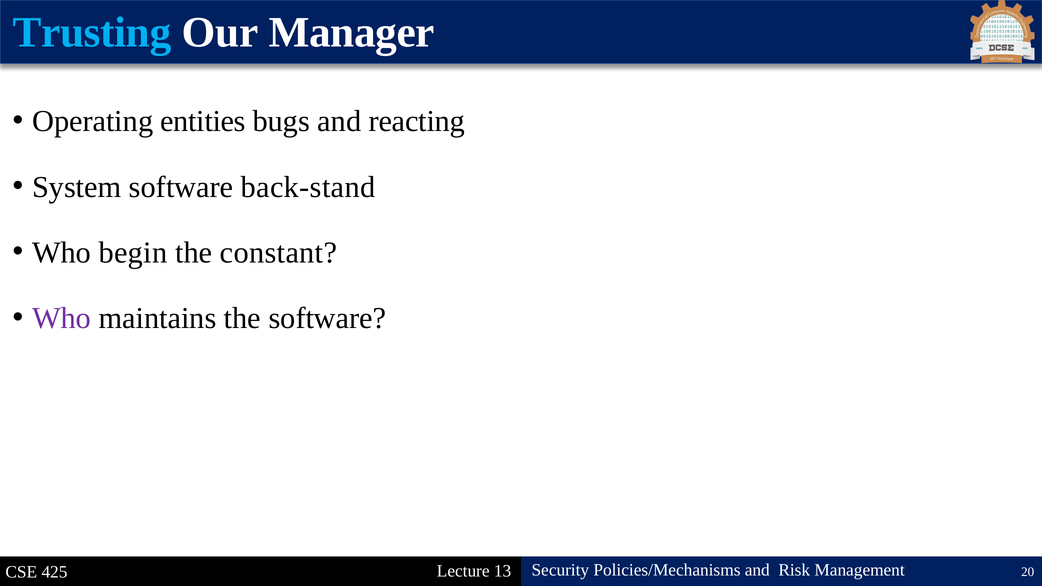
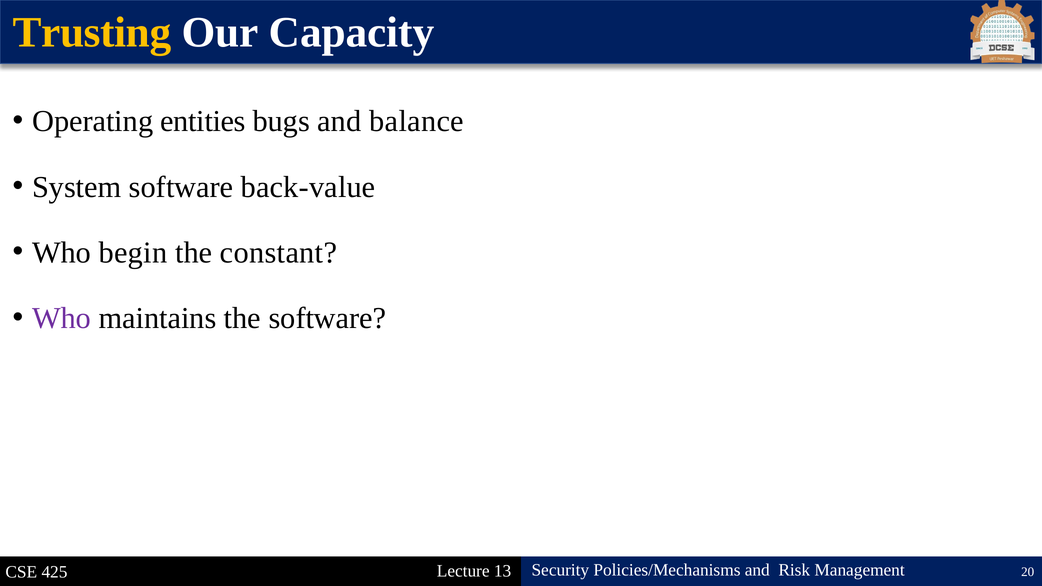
Trusting colour: light blue -> yellow (92, 33)
Manager: Manager -> Capacity (352, 33)
reacting: reacting -> balance (417, 121)
back-stand: back-stand -> back-value (308, 187)
